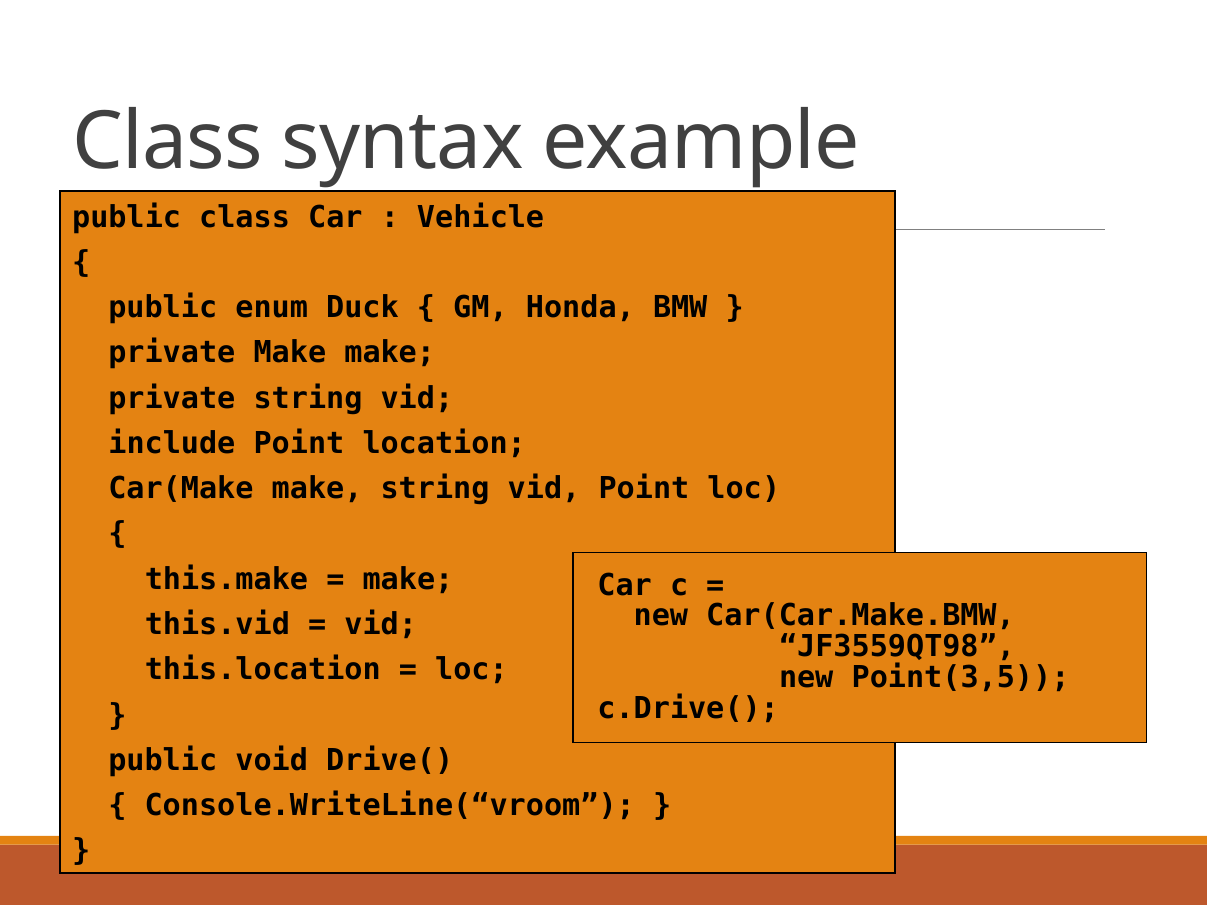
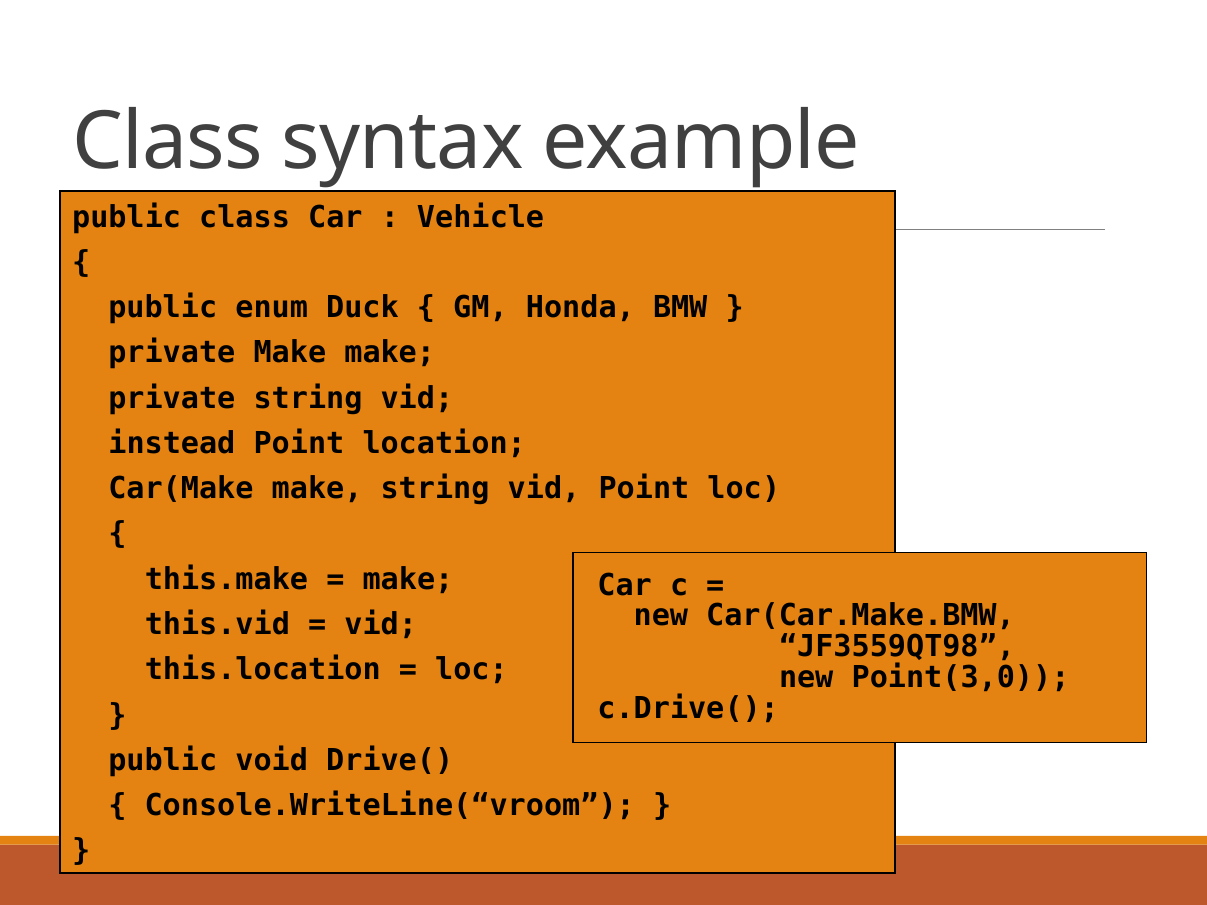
include: include -> instead (172, 444)
Point(3,5: Point(3,5 -> Point(3,0 (961, 678)
